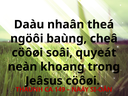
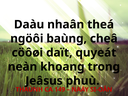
soâi: soâi -> daït (59, 53)
Jeâsus cöôøi: cöôøi -> phuù (83, 81)
